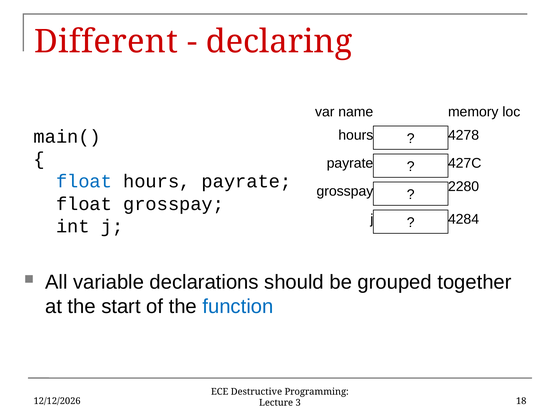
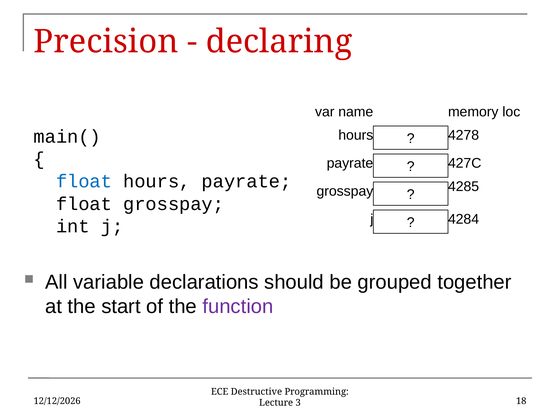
Different: Different -> Precision (106, 42)
2280: 2280 -> 4285 (464, 187)
function colour: blue -> purple (238, 307)
